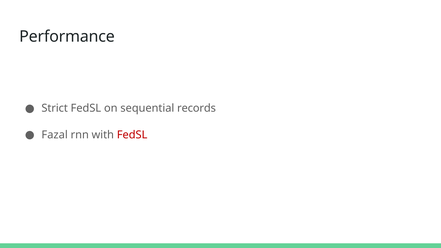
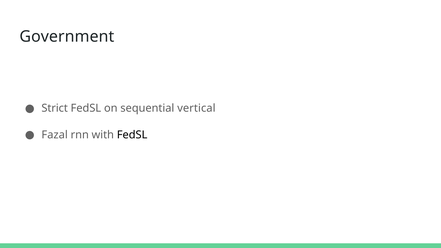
Performance: Performance -> Government (67, 37)
records: records -> vertical (196, 108)
FedSL colour: red -> black (132, 135)
